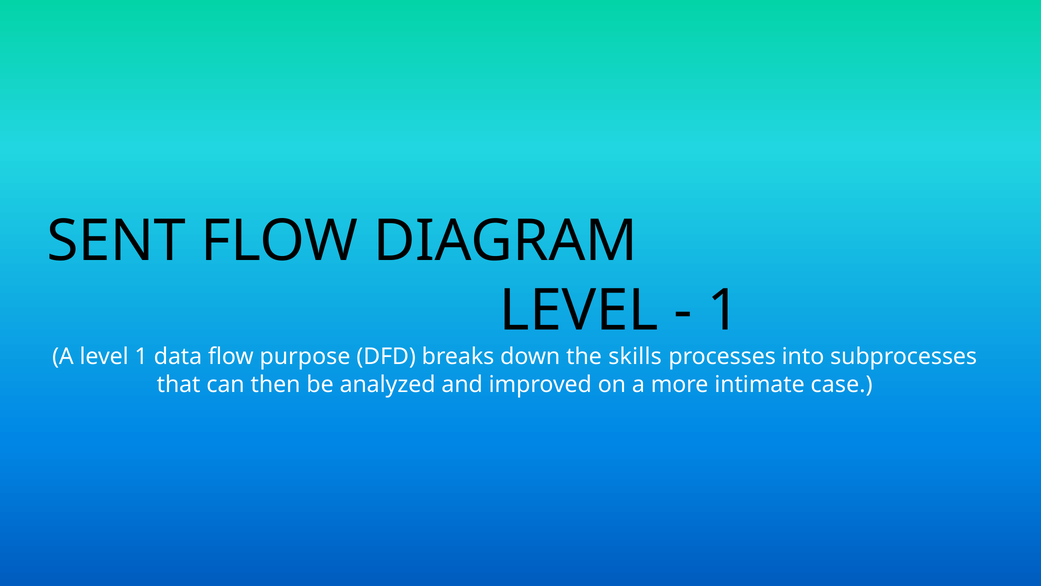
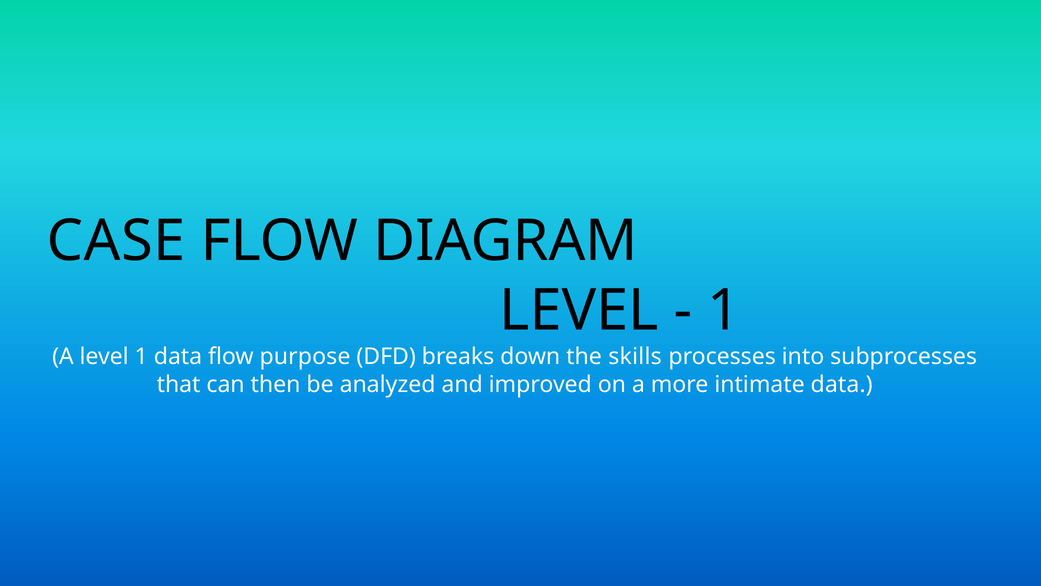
SENT: SENT -> CASE (116, 241)
intimate case: case -> data (842, 384)
